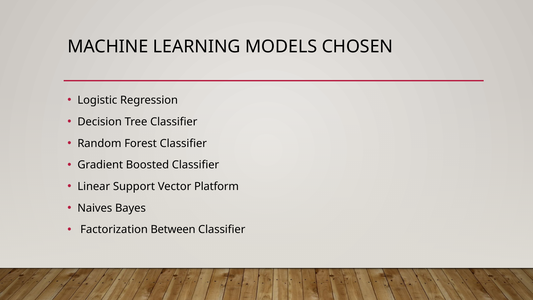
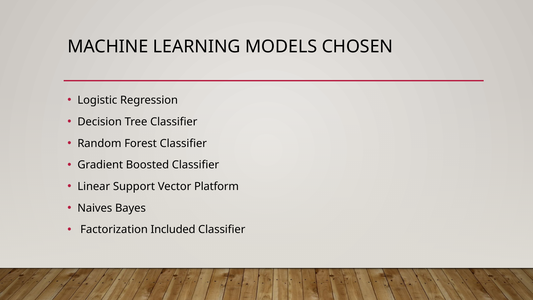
Between: Between -> Included (173, 229)
